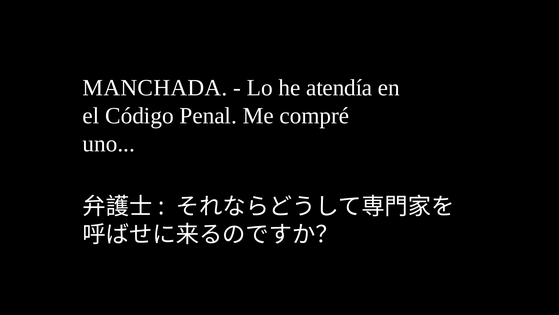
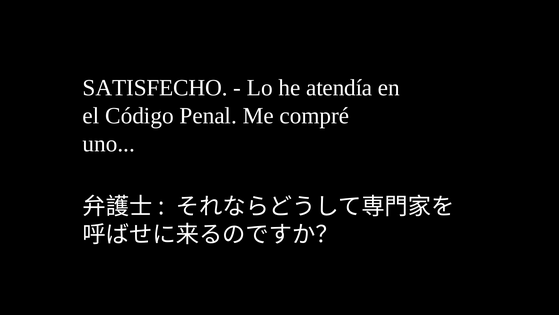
MANCHADA: MANCHADA -> SATISFECHO (155, 88)
